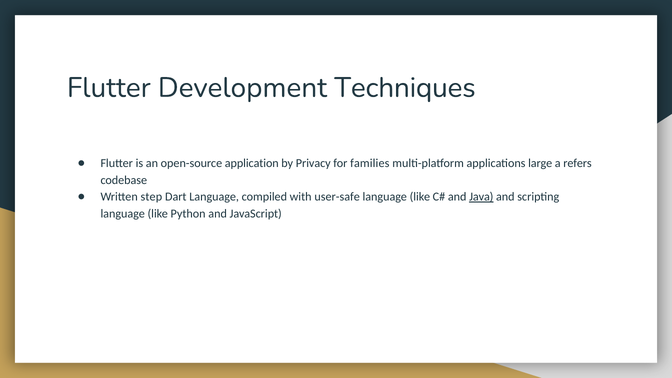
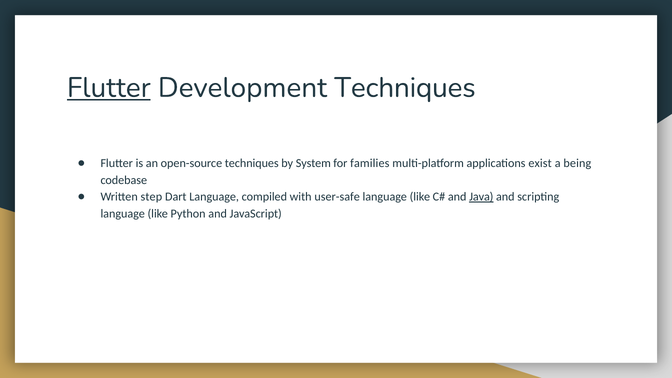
Flutter underline: none -> present (109, 88)
open-source application: application -> techniques (252, 163)
Privacy: Privacy -> System (313, 163)
large: large -> exist (540, 163)
refers: refers -> being (577, 163)
